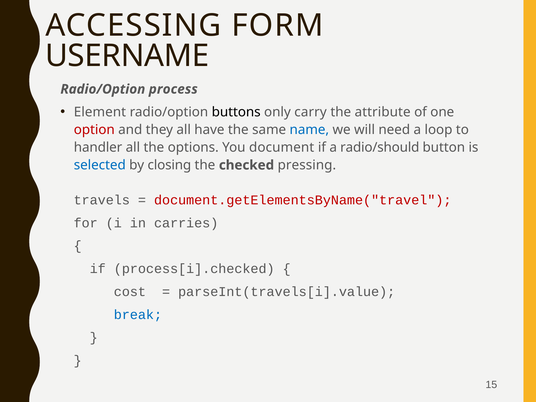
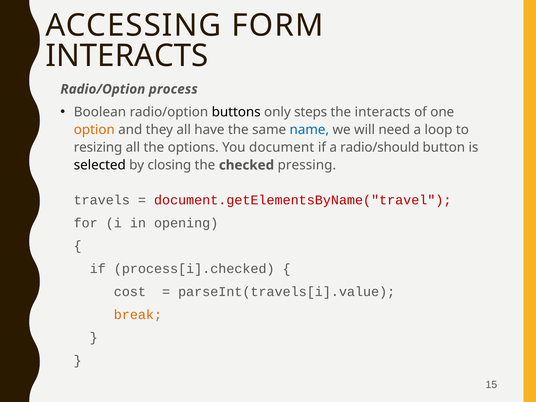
USERNAME: USERNAME -> INTERACTS (127, 56)
Element: Element -> Boolean (100, 112)
carry: carry -> steps (311, 112)
the attribute: attribute -> interacts (383, 112)
option colour: red -> orange (94, 130)
handler: handler -> resizing (98, 147)
selected colour: blue -> black (100, 165)
carries: carries -> opening (186, 223)
break colour: blue -> orange (138, 315)
